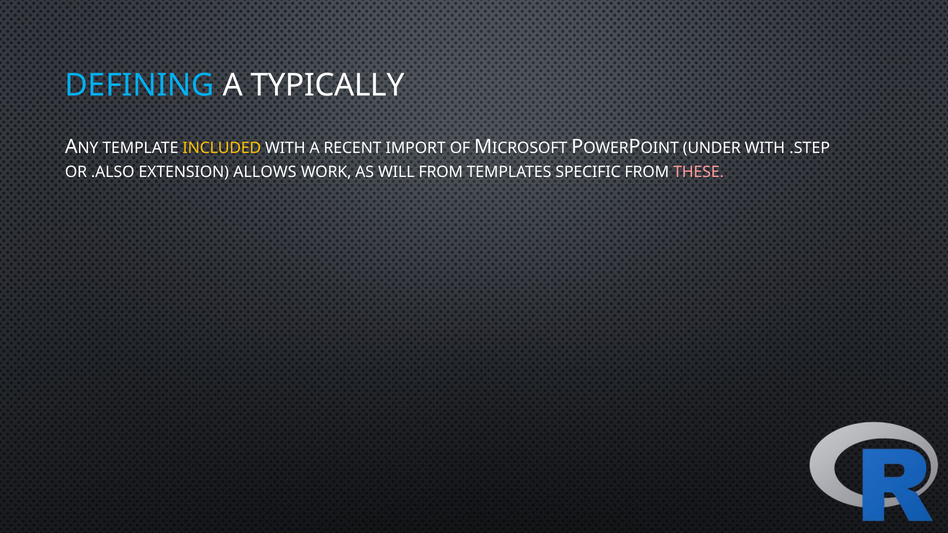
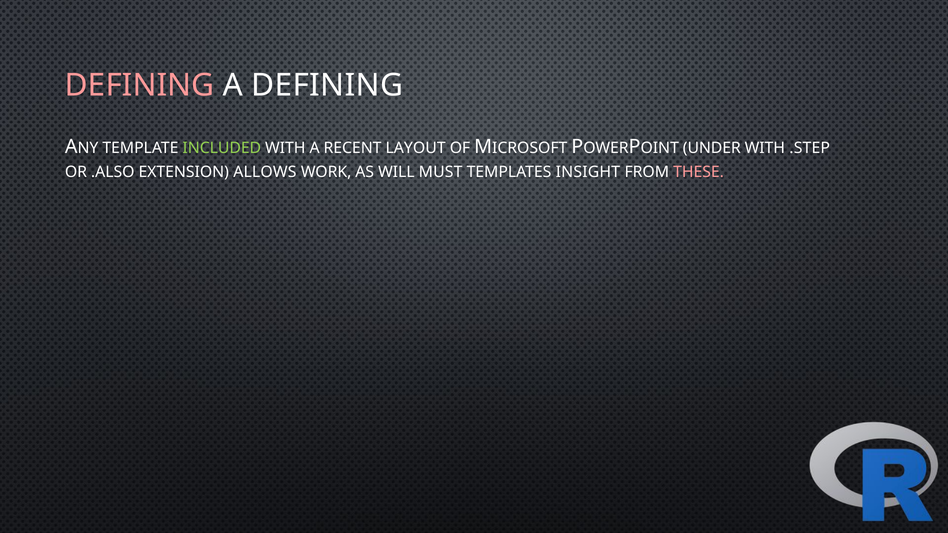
DEFINING colour: light blue -> pink (140, 86)
A TYPICALLY: TYPICALLY -> DEFINING (327, 86)
INCLUDED colour: yellow -> light green (222, 148)
IMPORT: IMPORT -> LAYOUT (416, 148)
WILL FROM: FROM -> MUST (441, 172)
SPECIFIC: SPECIFIC -> INSIGHT (588, 172)
